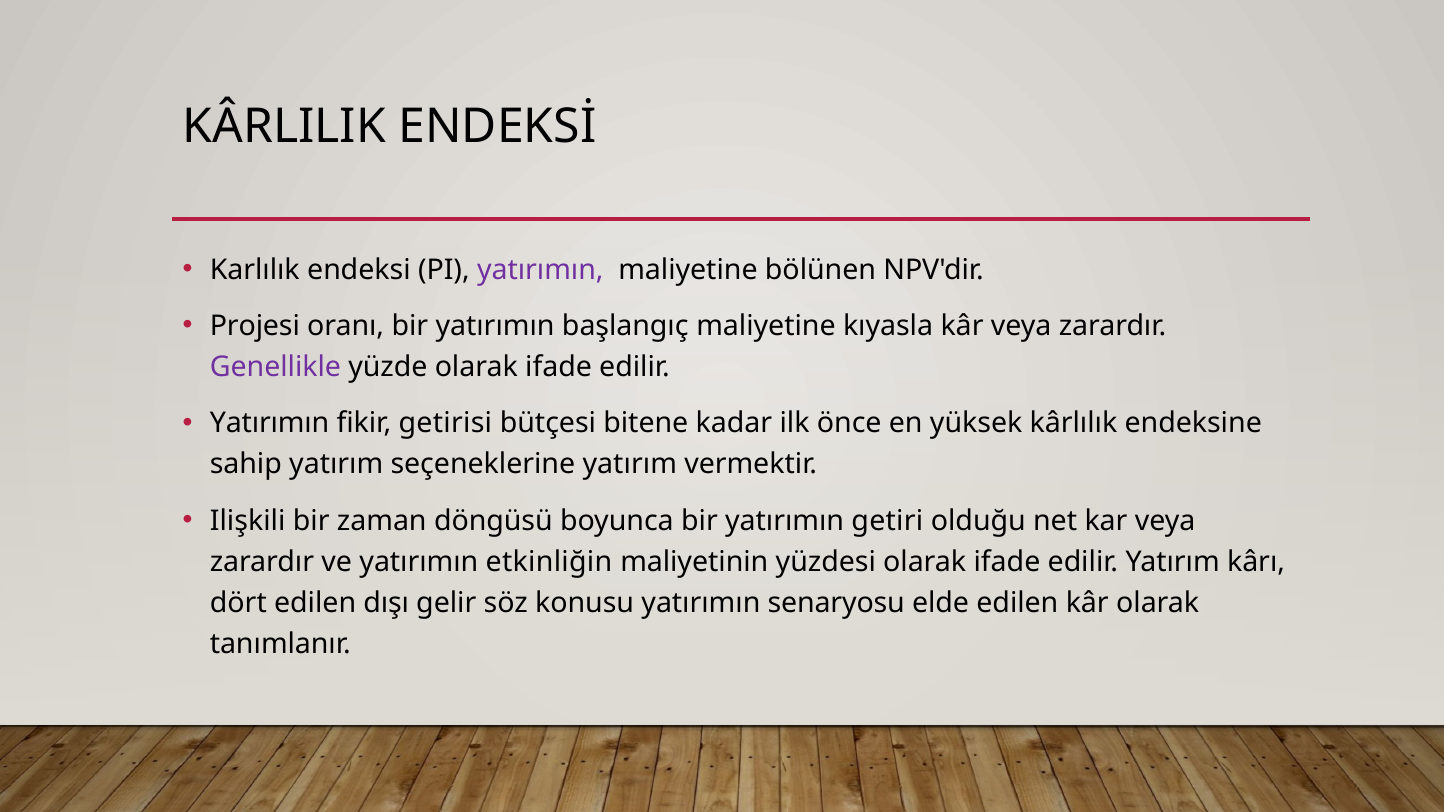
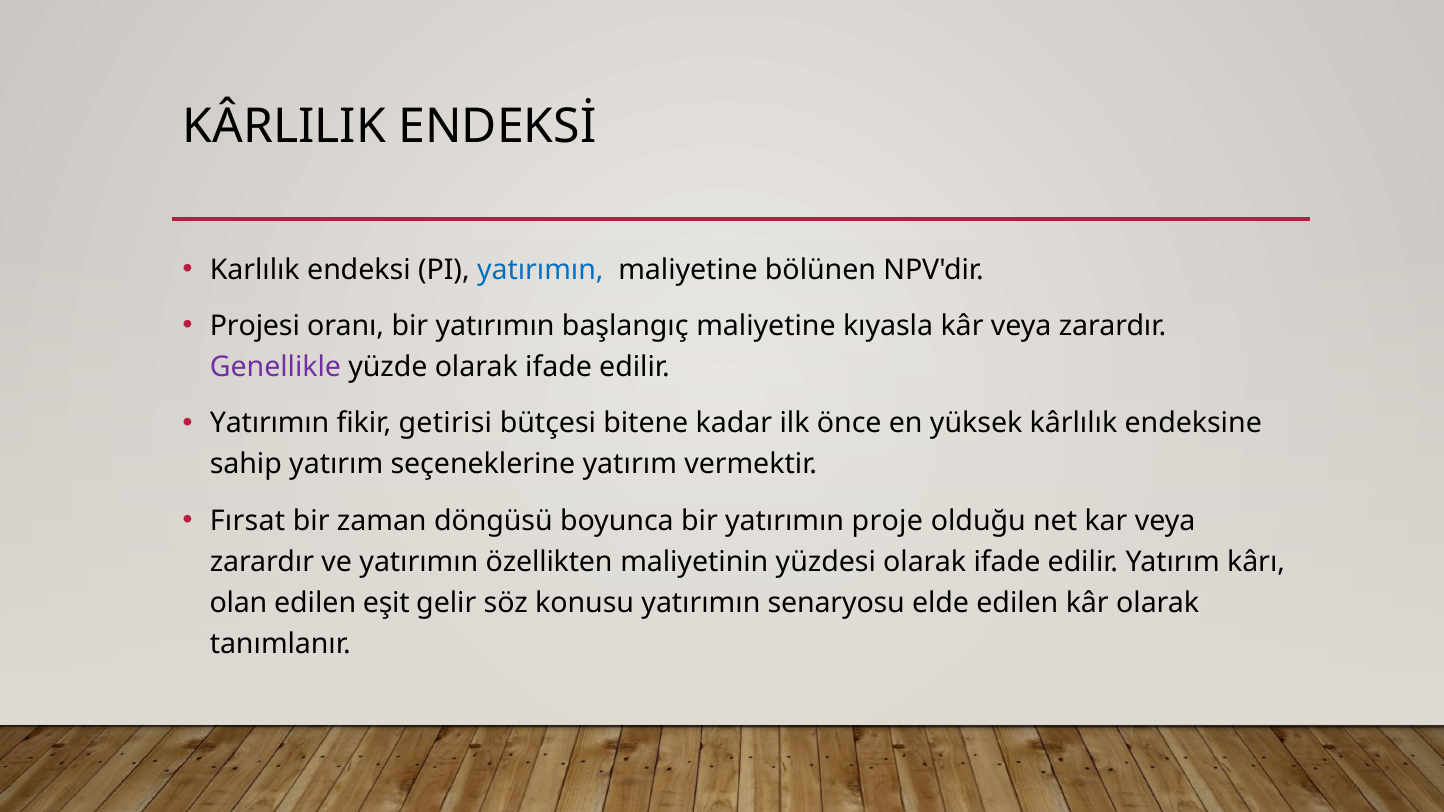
yatırımın colour: purple -> blue (540, 270)
Ilişkili: Ilişkili -> Fırsat (248, 521)
getiri: getiri -> proje (887, 521)
etkinliğin: etkinliğin -> özellikten (549, 562)
dört: dört -> olan (238, 603)
dışı: dışı -> eşit (386, 603)
